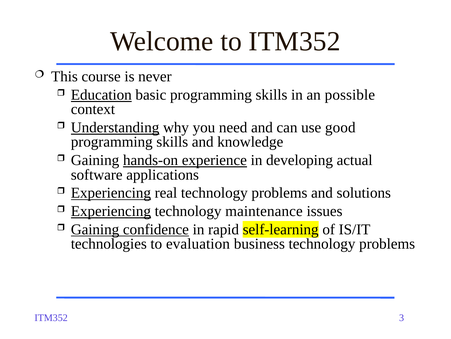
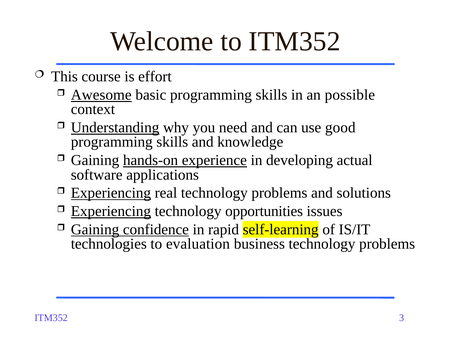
never: never -> effort (155, 76)
Education: Education -> Awesome (101, 95)
maintenance: maintenance -> opportunities (264, 211)
